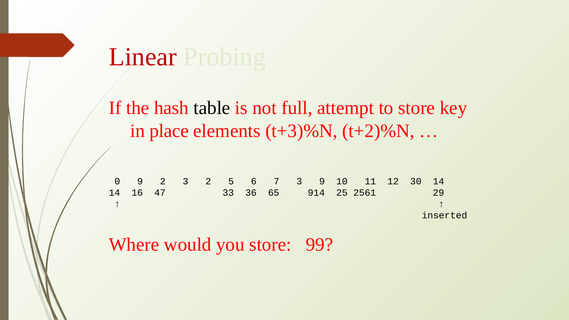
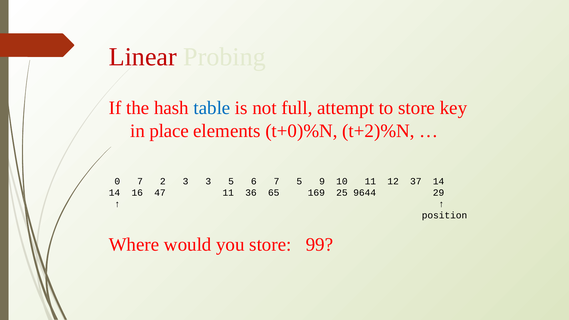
table colour: black -> blue (212, 108)
t+3)%N: t+3)%N -> t+0)%N (301, 131)
0 9: 9 -> 7 (140, 181)
3 2: 2 -> 3 (208, 181)
7 3: 3 -> 5 (299, 181)
30: 30 -> 37 (416, 181)
47 33: 33 -> 11 (228, 193)
914: 914 -> 169 (316, 193)
2561: 2561 -> 9644 (365, 193)
inserted: inserted -> position (444, 215)
